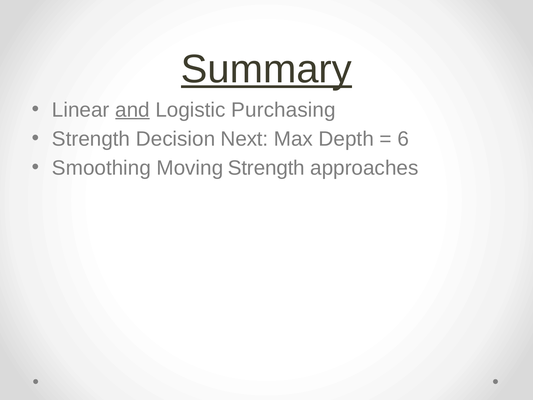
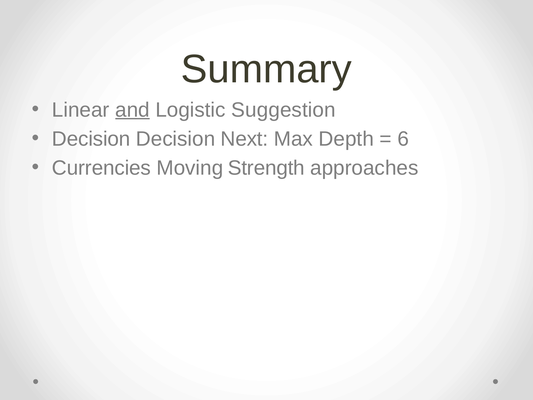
Summary underline: present -> none (266, 69)
Purchasing: Purchasing -> Suggestion (284, 110)
Strength: Strength -> Decision (91, 139)
Smoothing: Smoothing -> Currencies (101, 168)
